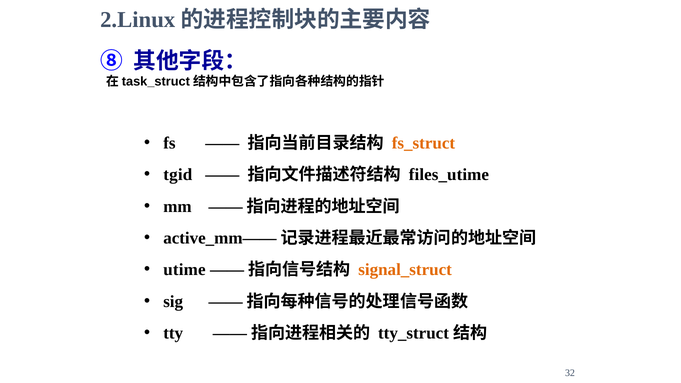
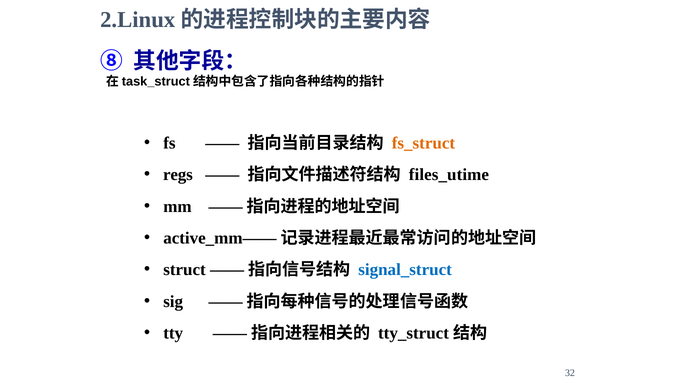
tgid: tgid -> regs (178, 175)
utime: utime -> struct (185, 270)
signal_struct colour: orange -> blue (405, 270)
